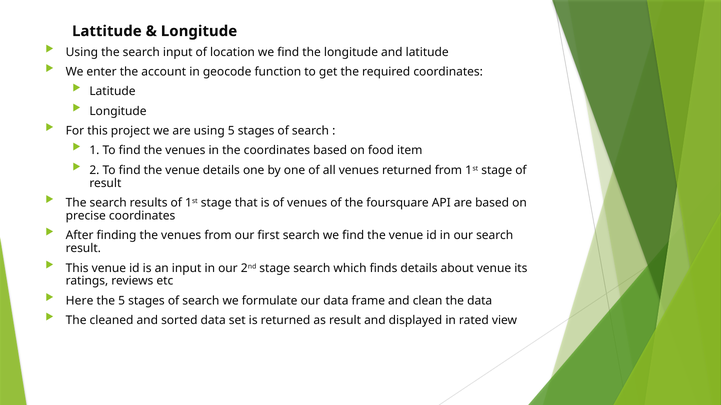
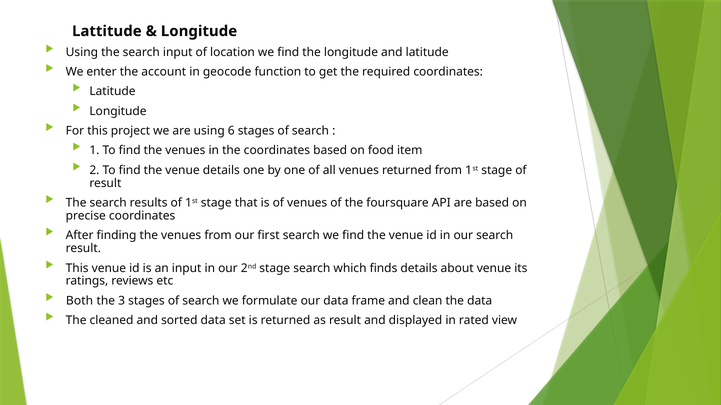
using 5: 5 -> 6 (231, 131)
Here: Here -> Both (80, 301)
the 5: 5 -> 3 (122, 301)
